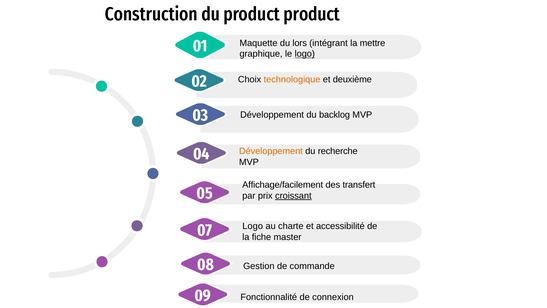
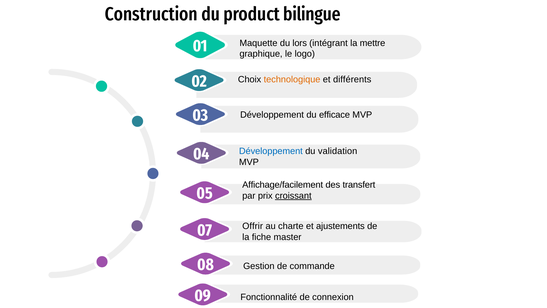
product product: product -> bilingue (312, 14)
logo underline: present -> none (305, 54)
deuxième: deuxième -> différents (352, 79)
backlog: backlog -> efficace (335, 115)
Développement colour: orange -> blue (271, 151)
recherche: recherche -> validation (338, 151)
07 Logo: Logo -> Offrir (253, 226)
accessibilité: accessibilité -> ajustements (340, 226)
